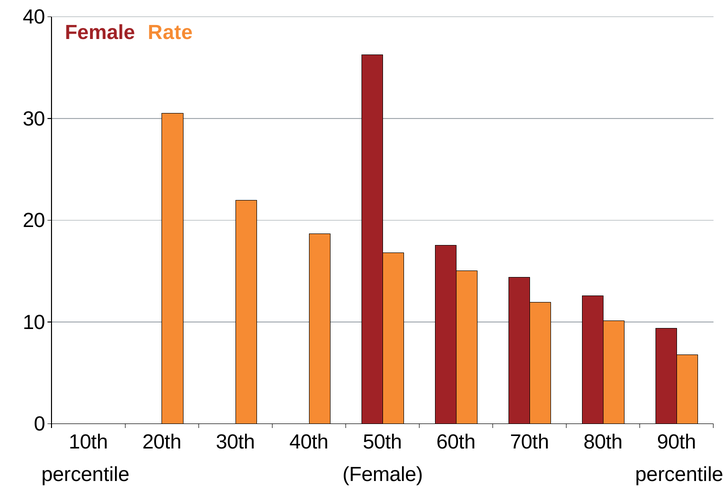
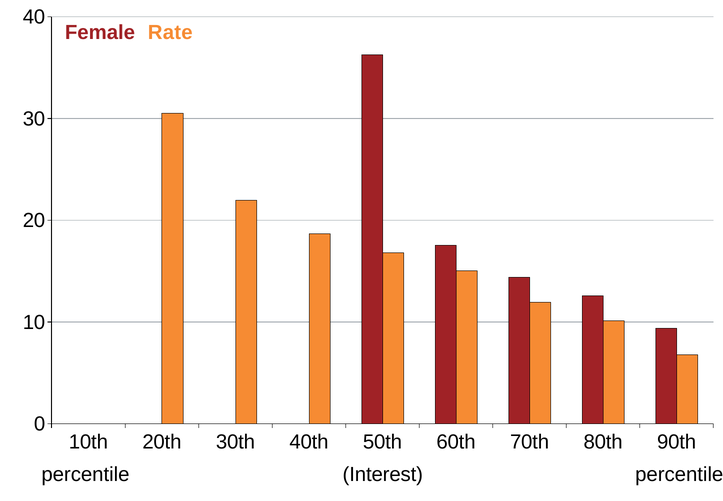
Female: Female -> Interest (383, 474)
